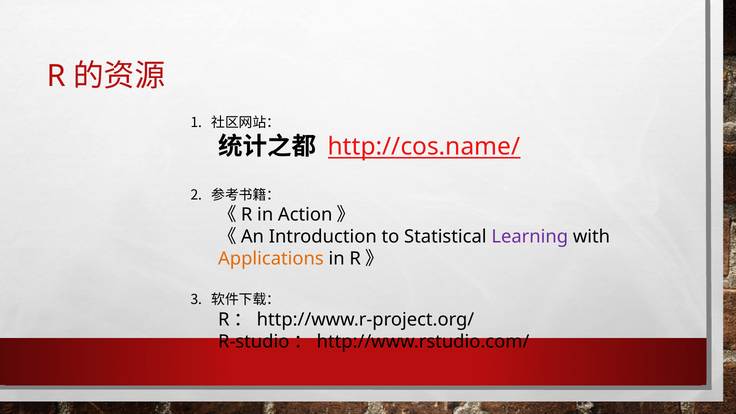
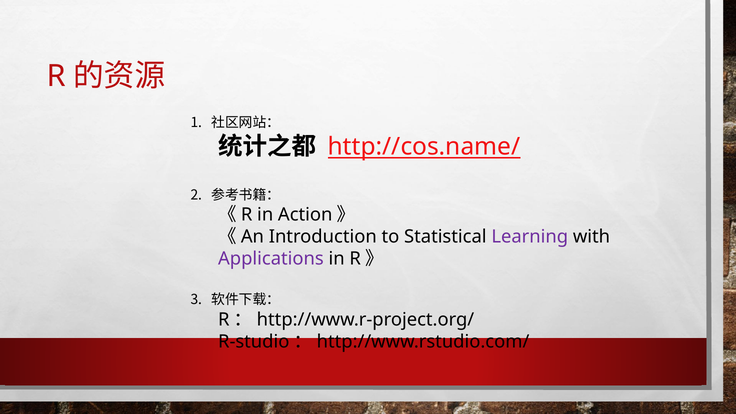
Applications colour: orange -> purple (271, 259)
